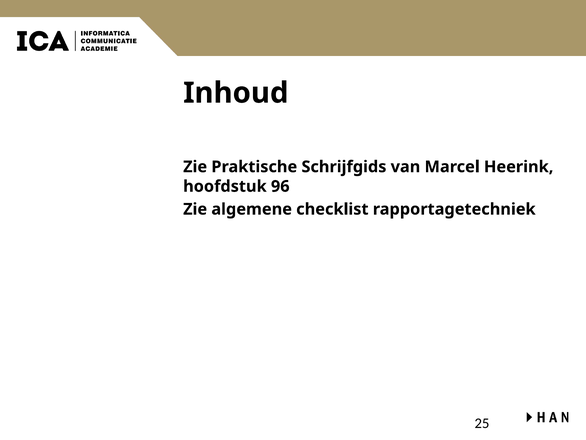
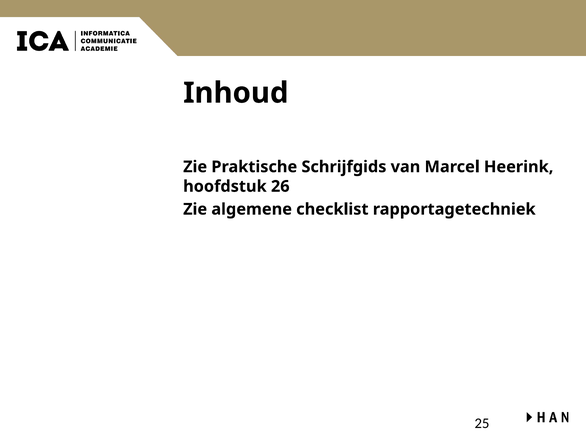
96: 96 -> 26 (280, 186)
